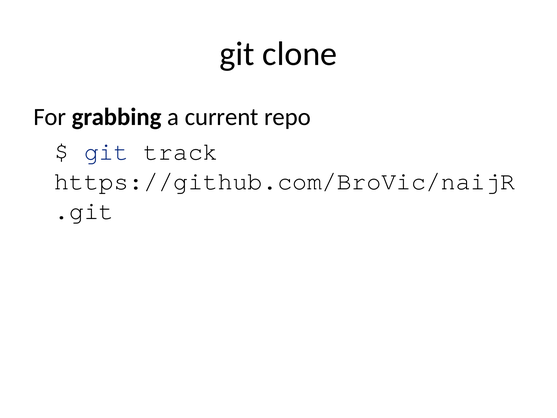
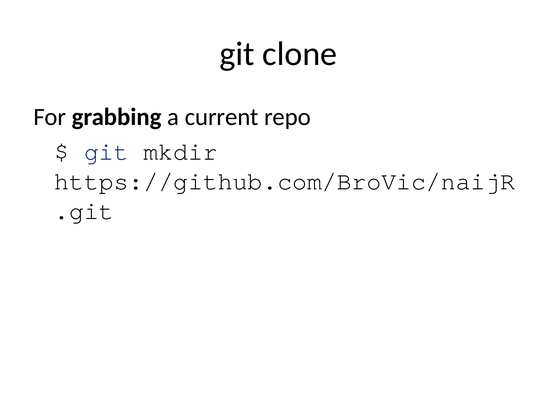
track: track -> mkdir (181, 152)
